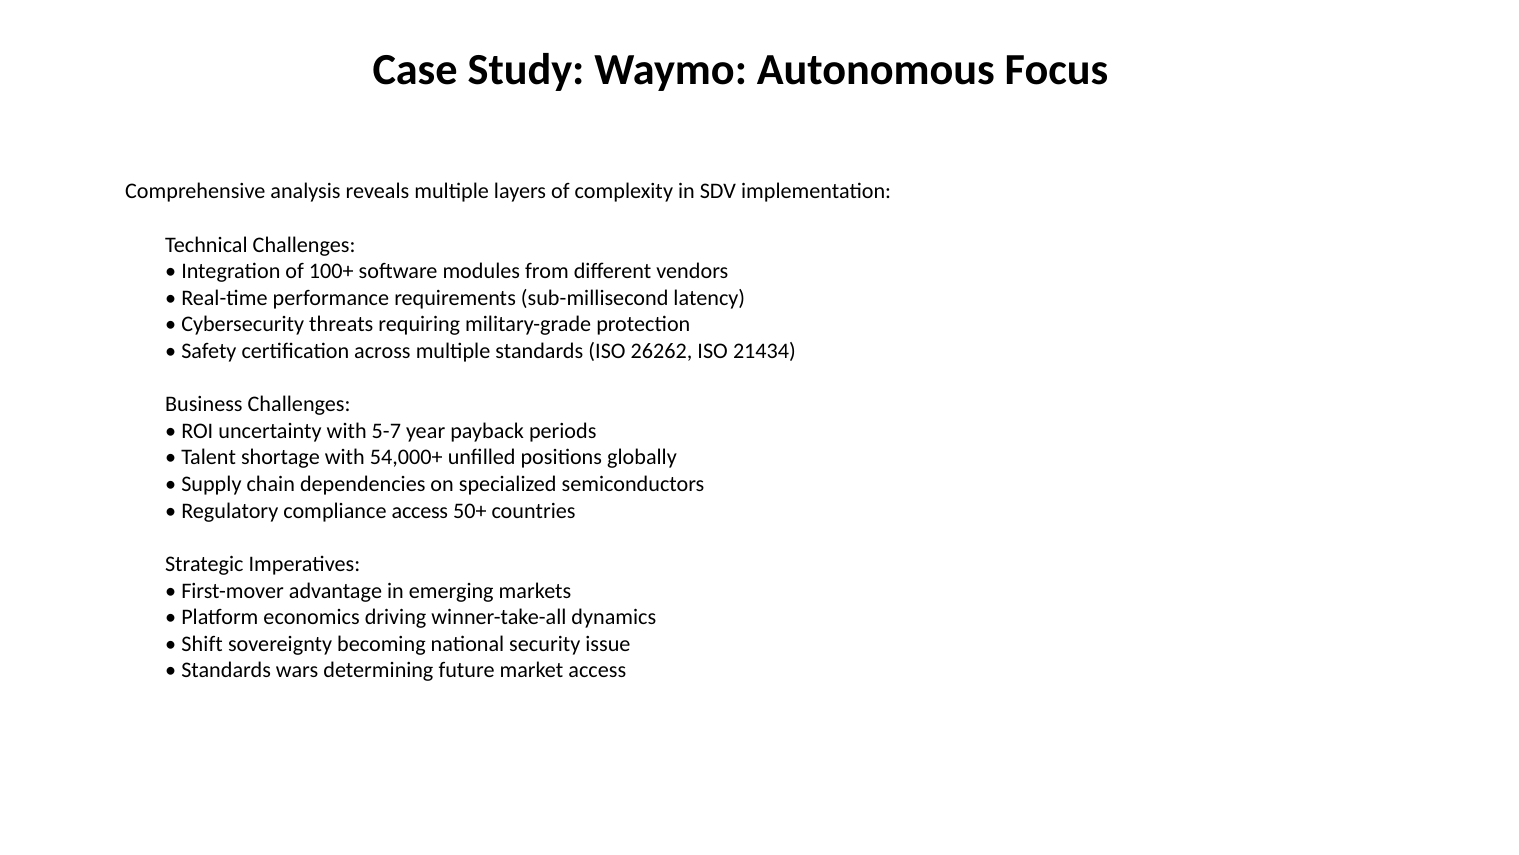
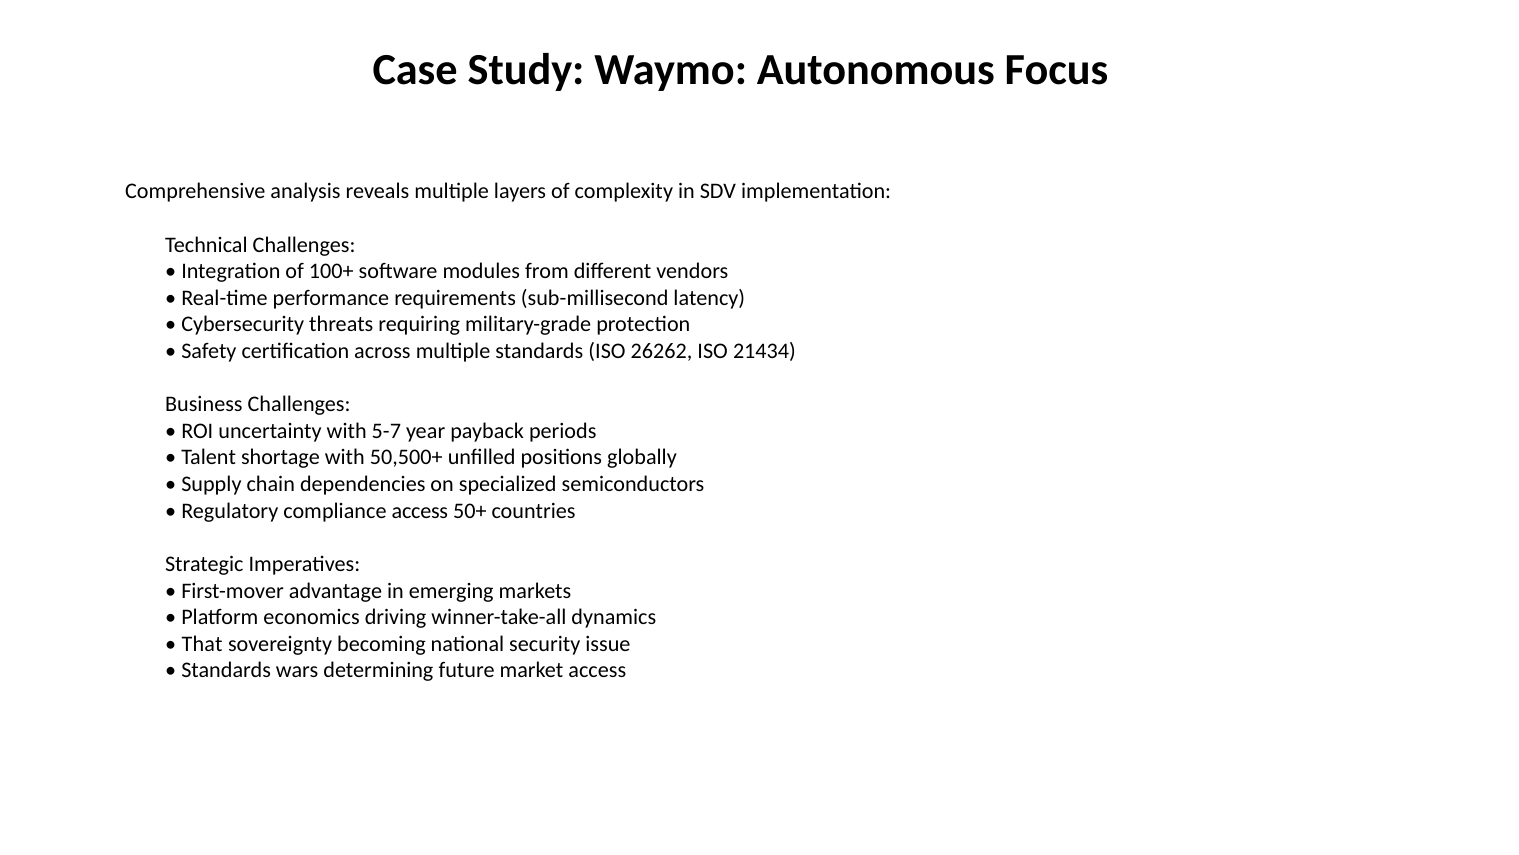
54,000+: 54,000+ -> 50,500+ (406, 457)
Shift: Shift -> That (202, 644)
